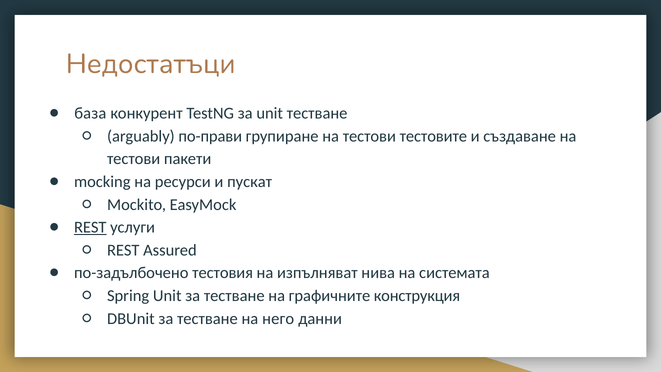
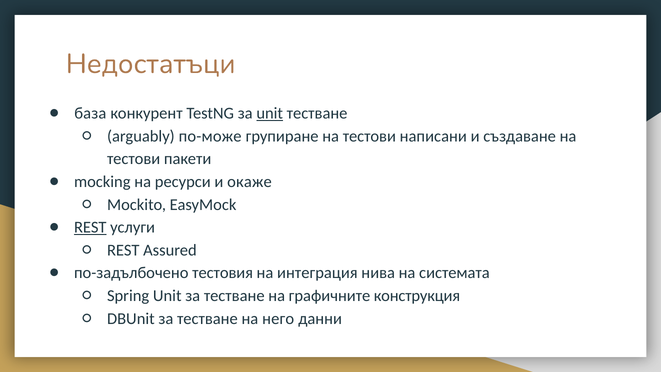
unit underline: none -> present (270, 113)
по-прави: по-прави -> по-може (210, 136)
тестовите: тестовите -> написани (433, 136)
пускат: пускат -> окаже (250, 182)
изпълняват: изпълняват -> интеграция (317, 273)
